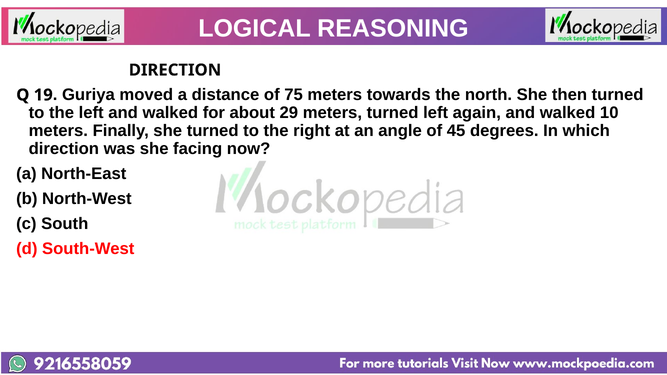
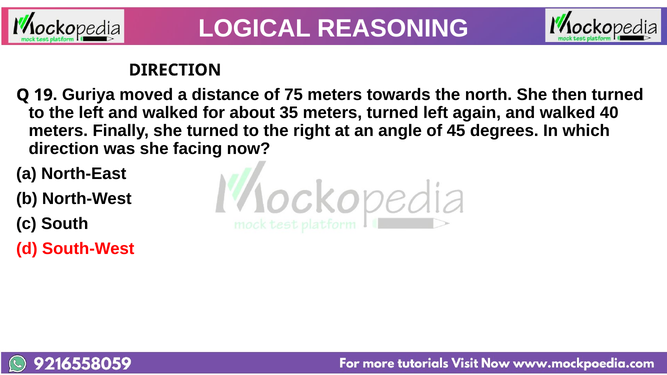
29: 29 -> 35 (289, 113)
10: 10 -> 40 (609, 113)
